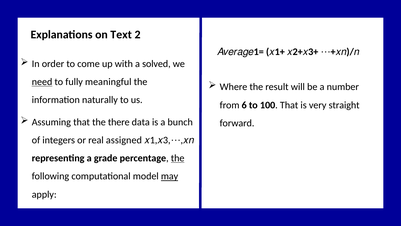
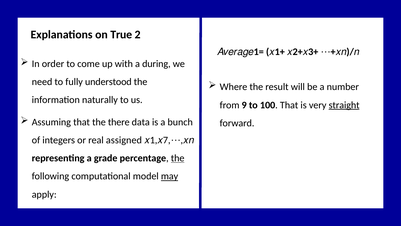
Text: Text -> True (121, 35)
solved: solved -> during (156, 64)
need underline: present -> none (42, 82)
meaningful: meaningful -> understood (108, 82)
6: 6 -> 9 (244, 105)
straight underline: none -> present (344, 105)
3: 3 -> 7 (167, 140)
